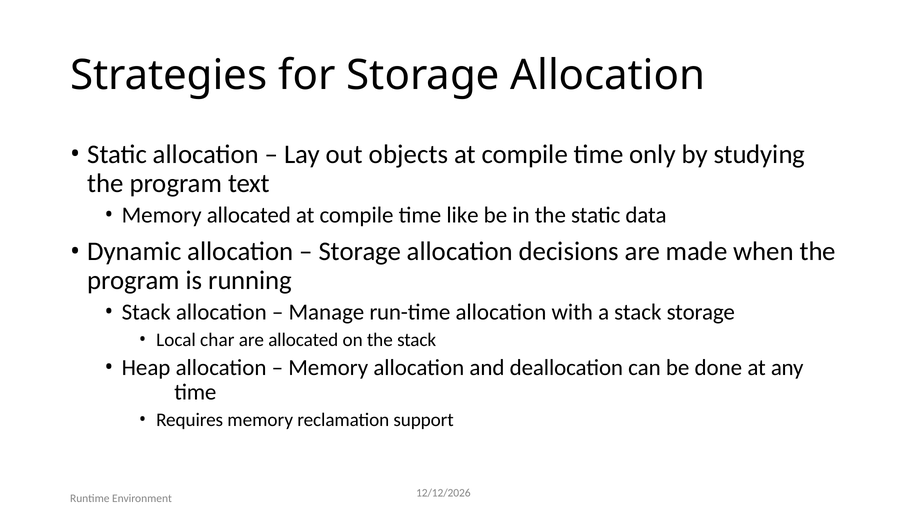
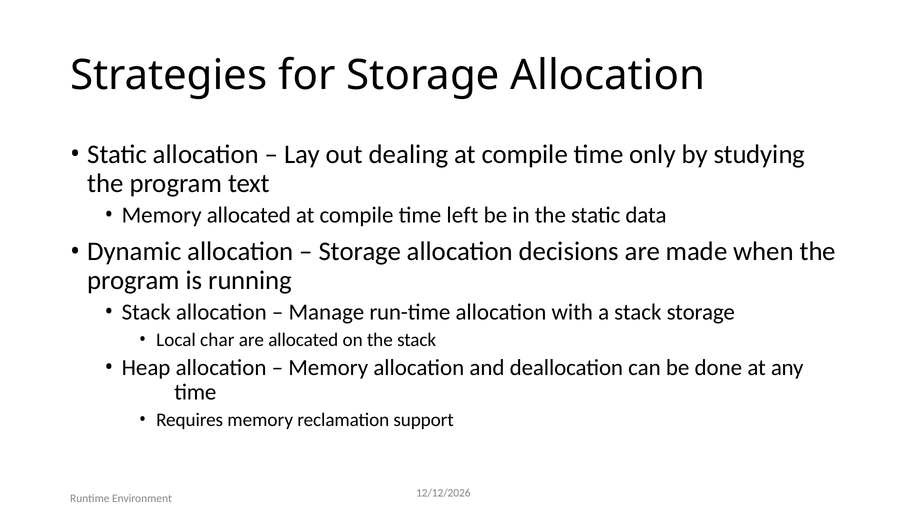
objects: objects -> dealing (409, 154)
like: like -> left (462, 215)
